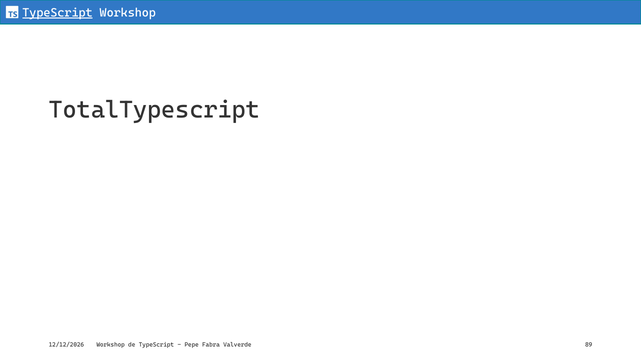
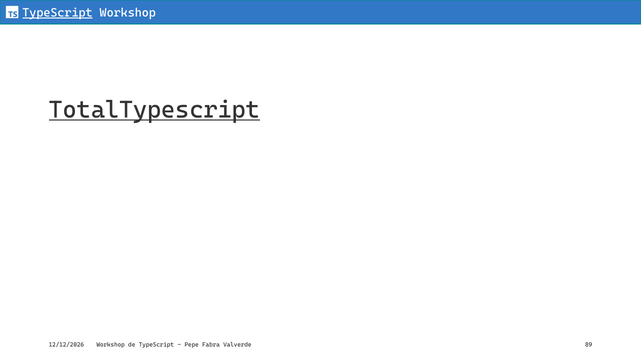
TotalTypescript underline: none -> present (154, 110)
